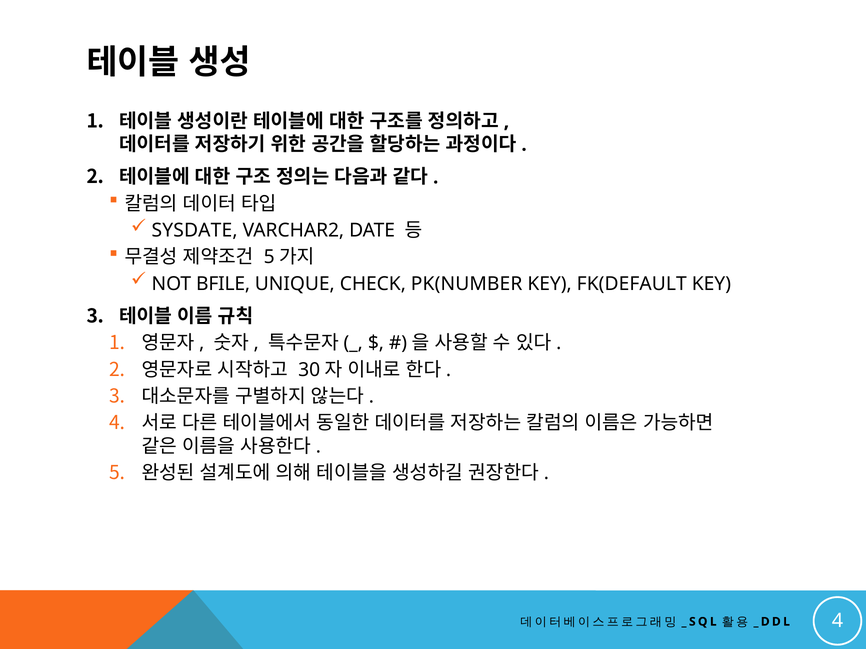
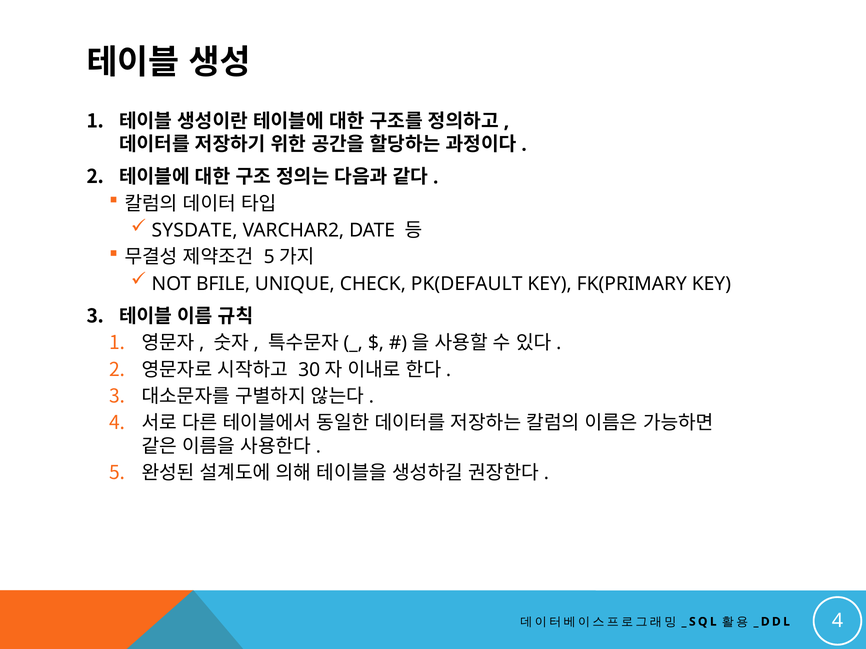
PK(NUMBER: PK(NUMBER -> PK(DEFAULT (467, 284)
FK(DEFAULT: FK(DEFAULT -> FK(PRIMARY (632, 284)
